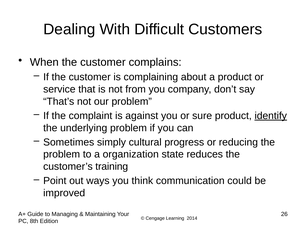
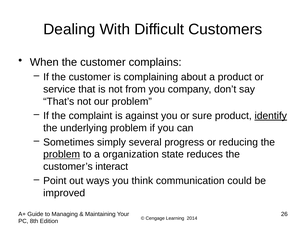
cultural: cultural -> several (145, 142)
problem underline: none -> present (62, 155)
training: training -> interact (112, 167)
